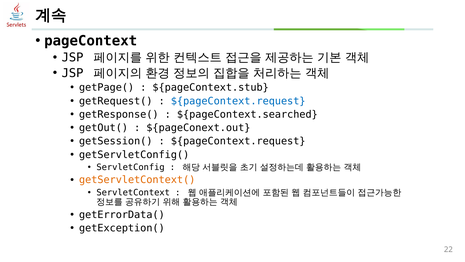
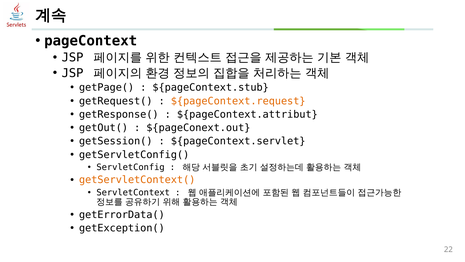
${pageContext.request colour: blue -> orange (238, 101)
${pageContext.searched: ${pageContext.searched -> ${pageContext.attribut (247, 114)
${pageContext.request: ${pageContext.request -> ${pageContext.servlet (238, 141)
